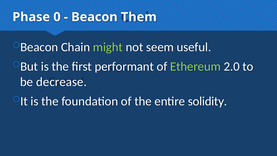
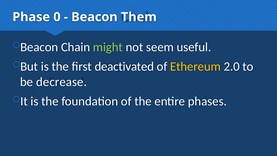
performant: performant -> deactivated (124, 66)
Ethereum colour: light green -> yellow (195, 66)
solidity: solidity -> phases (207, 101)
